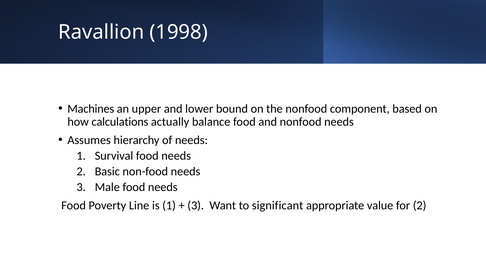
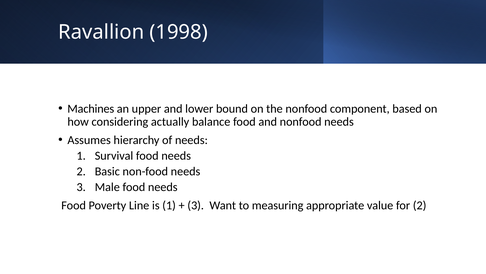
calculations: calculations -> considering (120, 122)
significant: significant -> measuring (278, 205)
